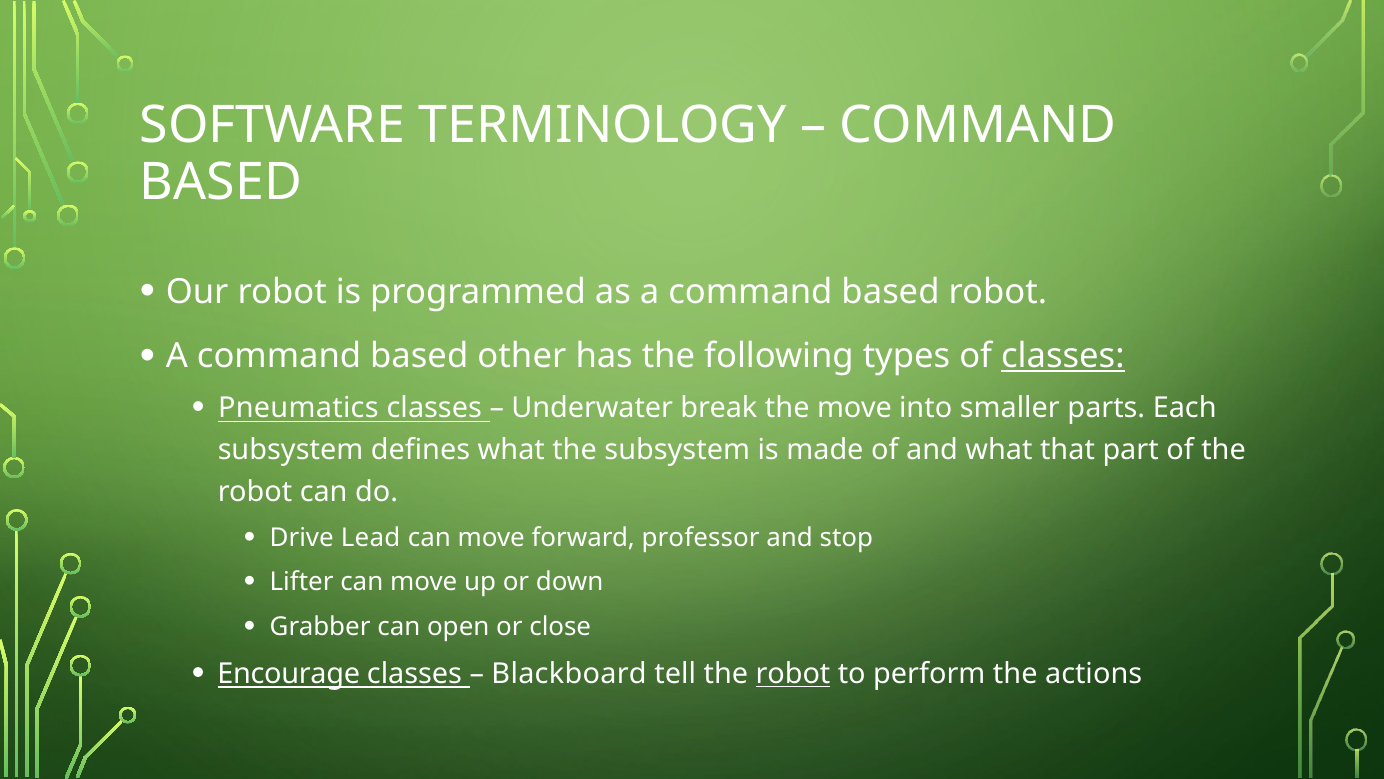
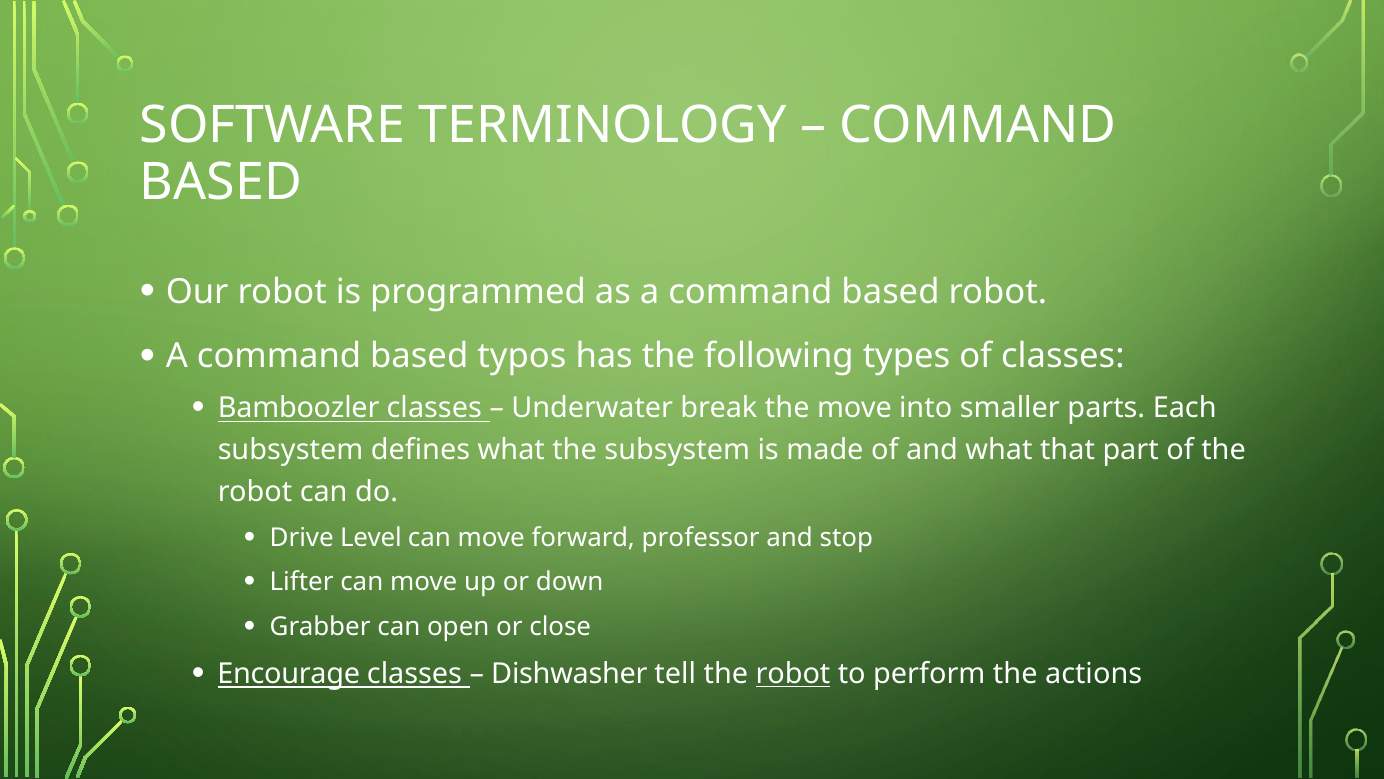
other: other -> typos (522, 356)
classes underline: present -> none (1063, 356)
Pneumatics: Pneumatics -> Bamboozler (299, 408)
Lead: Lead -> Level (371, 537)
Blackboard: Blackboard -> Dishwasher (569, 674)
